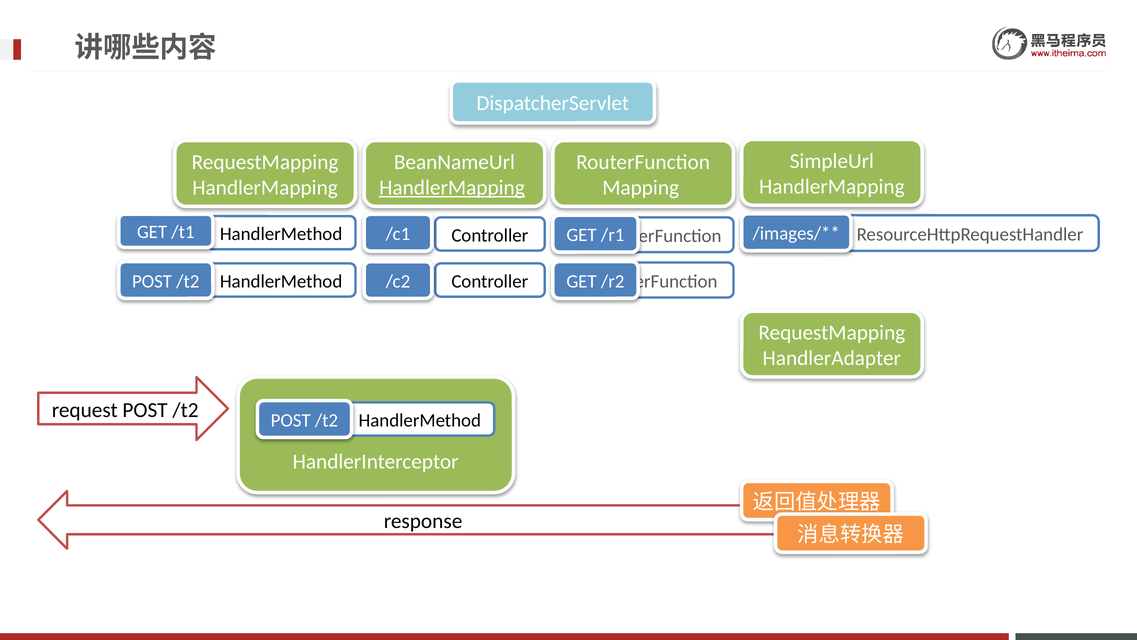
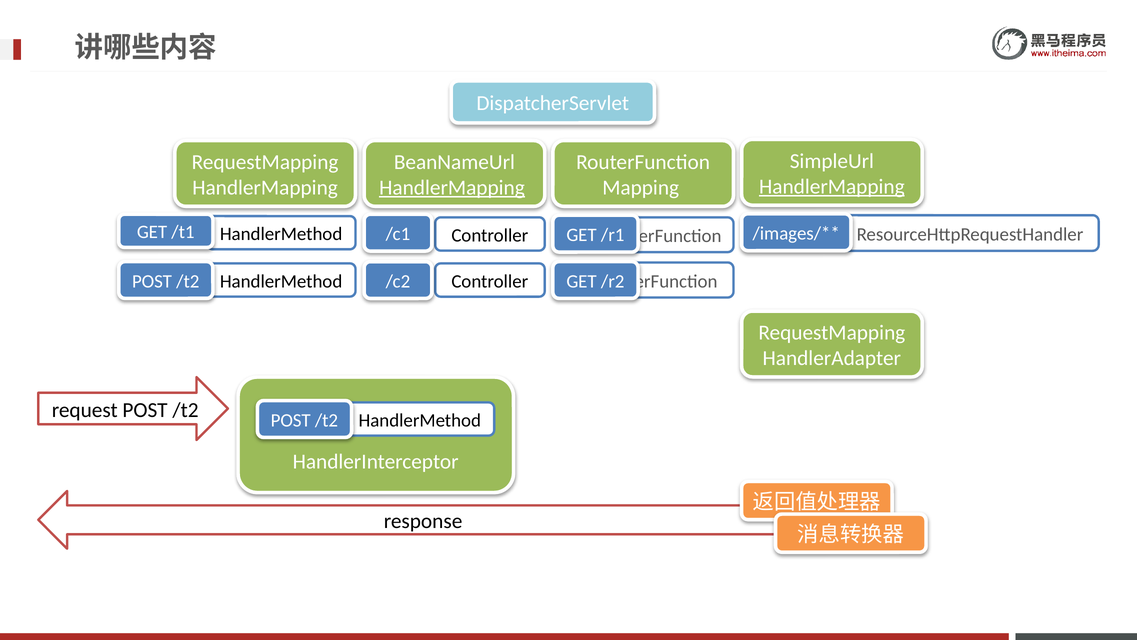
HandlerMapping underline: none -> present (832, 186)
